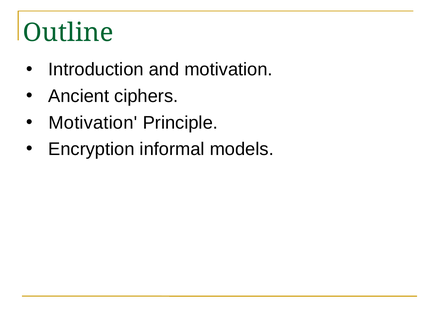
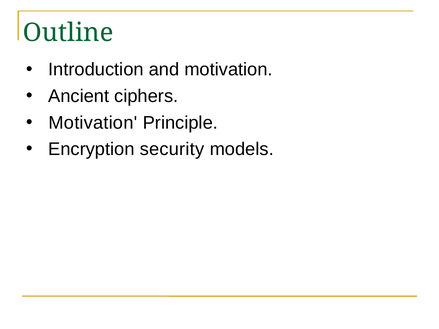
informal: informal -> security (172, 149)
